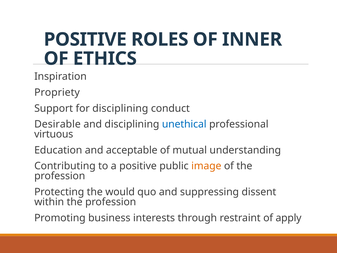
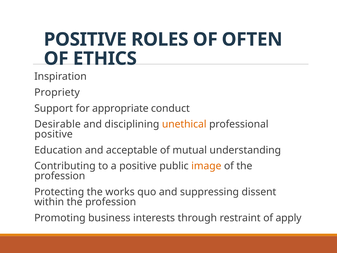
INNER: INNER -> OFTEN (252, 39)
for disciplining: disciplining -> appropriate (120, 108)
unethical colour: blue -> orange (184, 124)
virtuous: virtuous -> positive (54, 134)
would: would -> works (120, 192)
